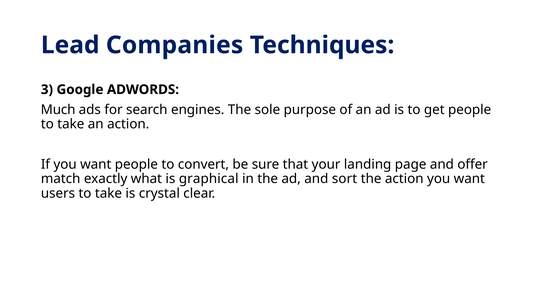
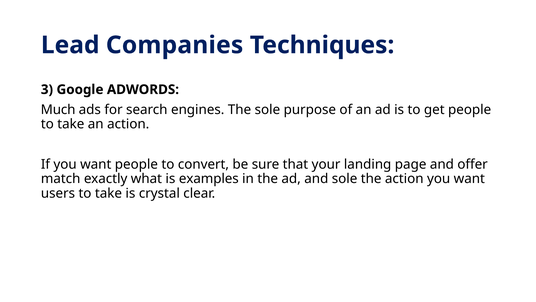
graphical: graphical -> examples (209, 179)
and sort: sort -> sole (345, 179)
